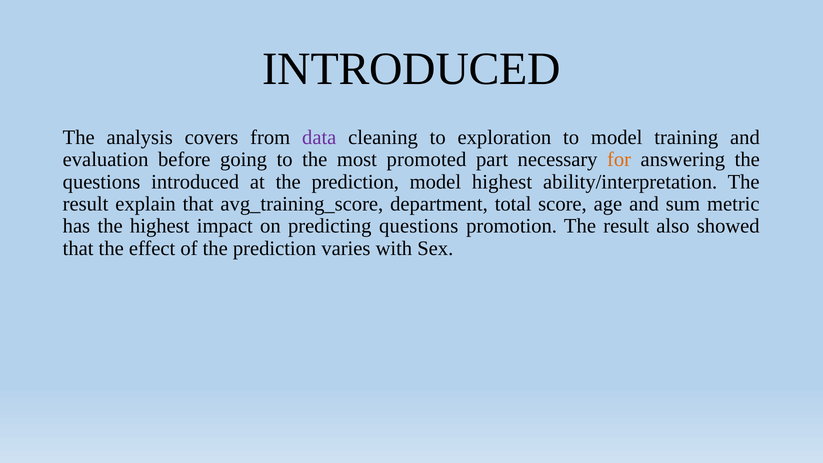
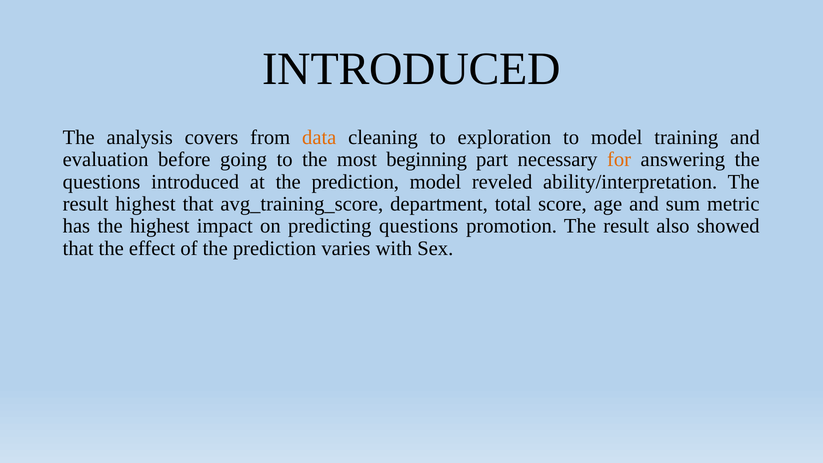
data colour: purple -> orange (319, 137)
promoted: promoted -> beginning (427, 160)
model highest: highest -> reveled (502, 182)
result explain: explain -> highest (145, 204)
